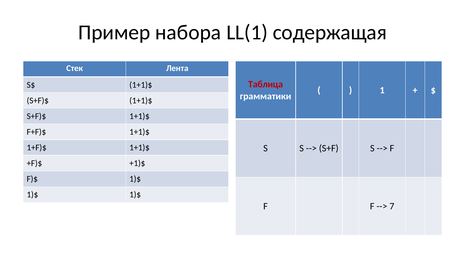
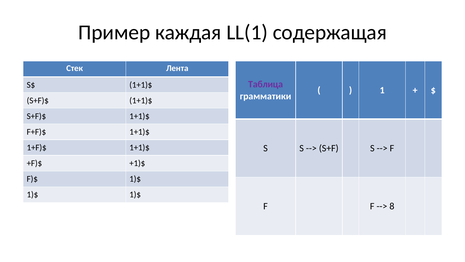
набора: набора -> каждая (188, 32)
Таблица colour: red -> purple (266, 84)
7: 7 -> 8 (392, 206)
